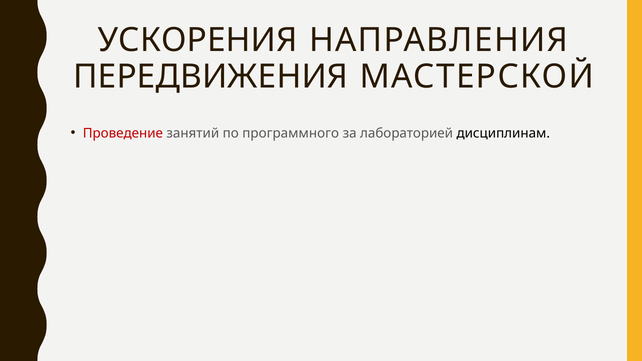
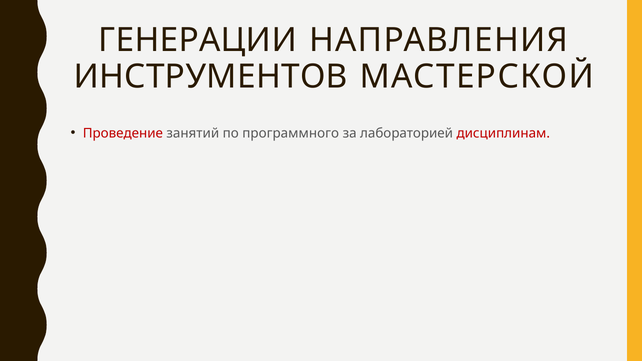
УСКОРЕНИЯ: УСКОРЕНИЯ -> ГЕНЕРАЦИИ (198, 40)
ПЕРЕДВИЖЕНИЯ: ПЕРЕДВИЖЕНИЯ -> ИНСТРУМЕНТОВ (211, 77)
дисциплинам colour: black -> red (503, 133)
